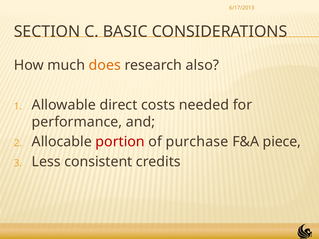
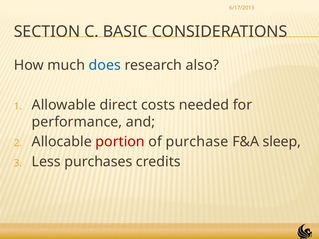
does colour: orange -> blue (105, 65)
piece: piece -> sleep (282, 142)
consistent: consistent -> purchases (98, 162)
